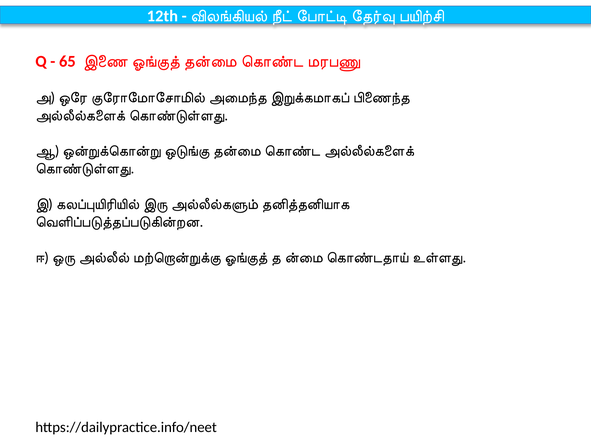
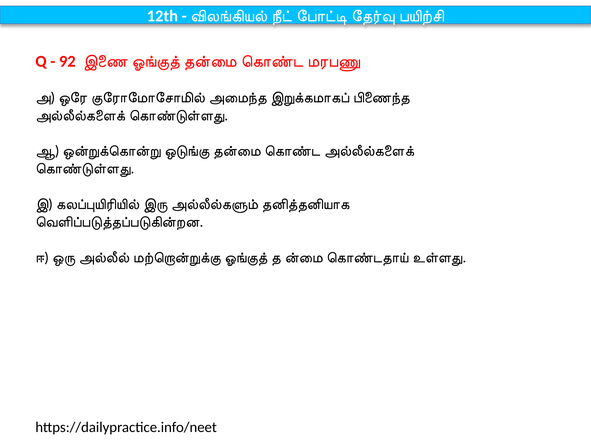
65: 65 -> 92 (67, 61)
